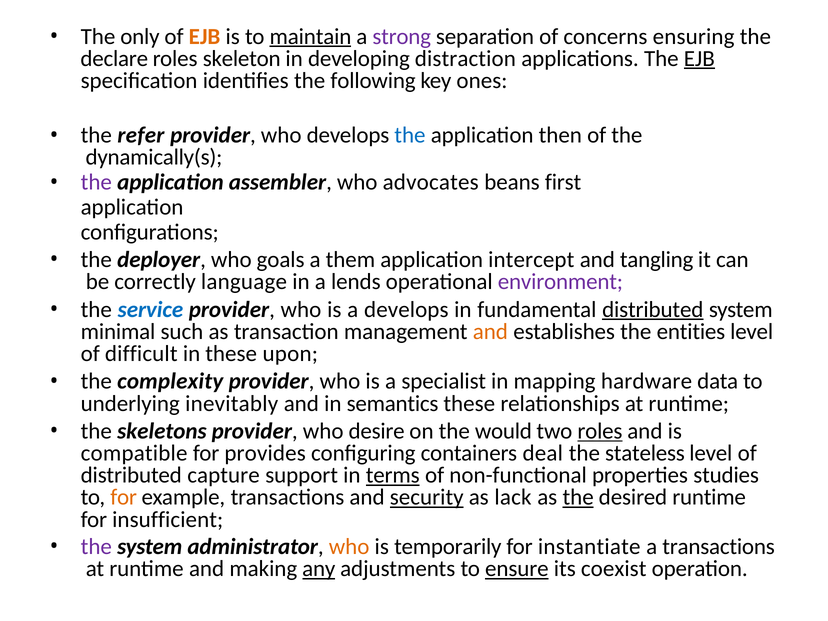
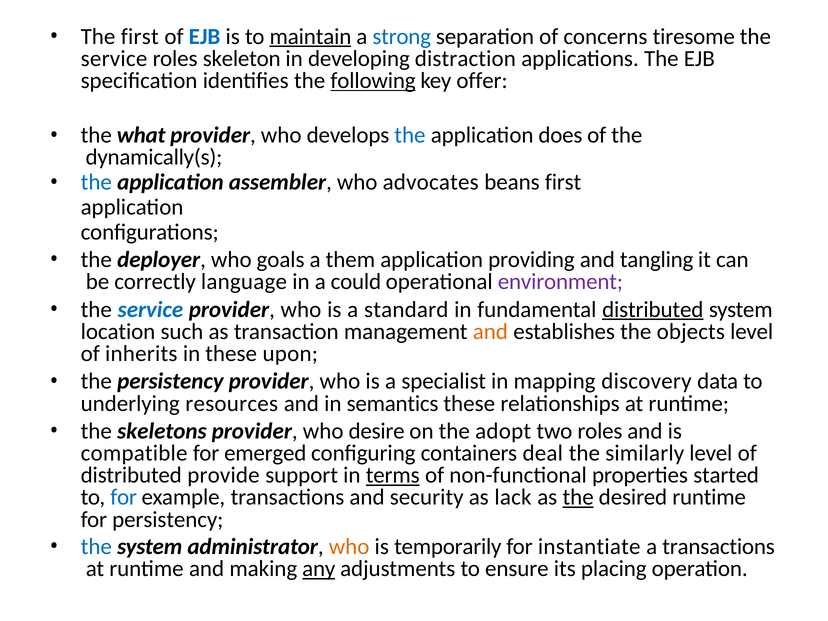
The only: only -> first (140, 36)
EJB colour: orange -> blue (205, 36)
strong colour: purple -> blue (402, 36)
ensuring: ensuring -> tiresome (694, 36)
declare: declare -> service (114, 59)
EJB underline: present -> none (699, 59)
following underline: none -> present (373, 81)
ones: ones -> offer (482, 81)
refer: refer -> what (141, 135)
then: then -> does (560, 135)
the colour: purple -> blue (96, 182)
intercept: intercept -> providing (531, 259)
lends: lends -> could (356, 282)
a develops: develops -> standard (406, 310)
minimal: minimal -> location (118, 332)
entities: entities -> objects (691, 332)
difficult: difficult -> inherits (141, 354)
the complexity: complexity -> persistency (170, 381)
hardware: hardware -> discovery (646, 381)
inevitably: inevitably -> resources (232, 403)
would: would -> adopt (503, 431)
roles underline: present -> none (600, 431)
provides: provides -> emerged (265, 453)
stateless: stateless -> similarly (645, 453)
capture: capture -> provide (223, 475)
studies: studies -> started (726, 475)
for colour: orange -> blue (124, 497)
security underline: present -> none (427, 497)
for insufficient: insufficient -> persistency (168, 519)
the colour: purple -> blue (96, 547)
ensure underline: present -> none (517, 569)
coexist: coexist -> placing (614, 569)
